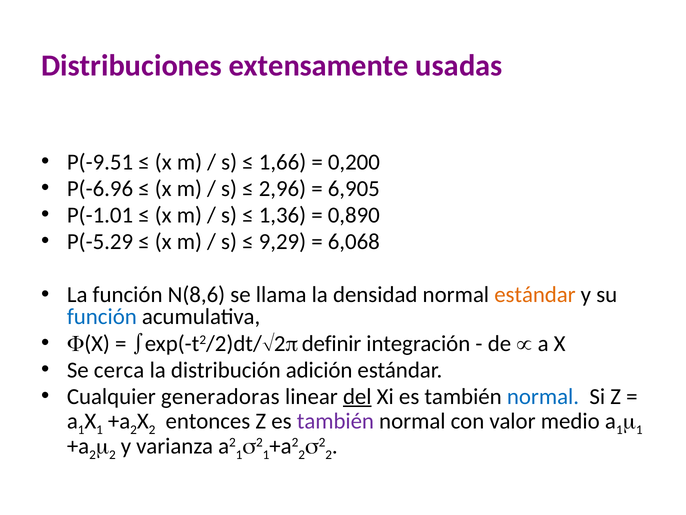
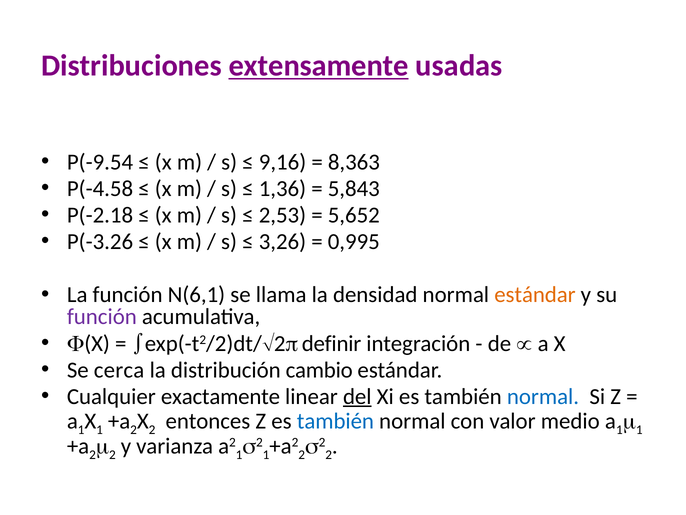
extensamente underline: none -> present (319, 66)
P(-9.51: P(-9.51 -> P(-9.54 (100, 162)
1,66: 1,66 -> 9,16 (283, 162)
0,200: 0,200 -> 8,363 (354, 162)
P(-6.96: P(-6.96 -> P(-4.58 (100, 189)
2,96: 2,96 -> 1,36 (282, 189)
6,905: 6,905 -> 5,843 (354, 189)
P(-1.01: P(-1.01 -> P(-2.18 (100, 215)
1,36: 1,36 -> 2,53 (282, 215)
0,890: 0,890 -> 5,652 (354, 215)
P(-5.29: P(-5.29 -> P(-3.26 (100, 242)
9,29: 9,29 -> 3,26 (282, 242)
6,068: 6,068 -> 0,995 (354, 242)
N(8,6: N(8,6 -> N(6,1 (196, 295)
función colour: blue -> purple (102, 317)
adición: adición -> cambio (319, 370)
generadoras: generadoras -> exactamente (220, 396)
también colour: purple -> blue (335, 421)
